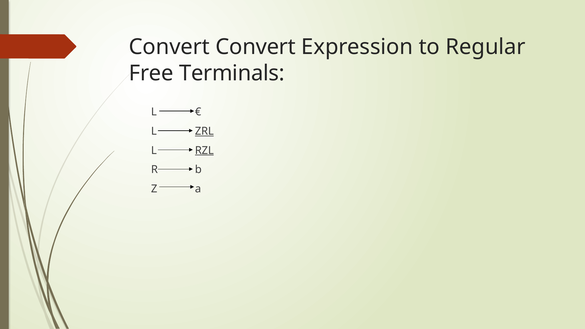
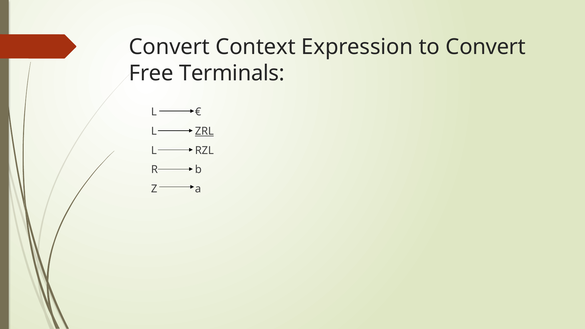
Convert Convert: Convert -> Context (256, 47)
to Regular: Regular -> Convert (486, 47)
RZL underline: present -> none (204, 150)
